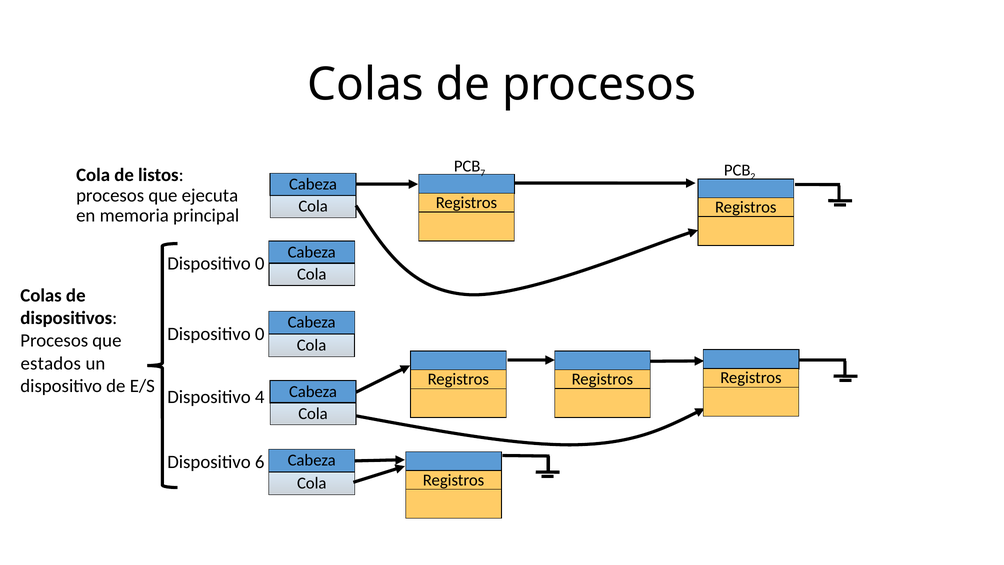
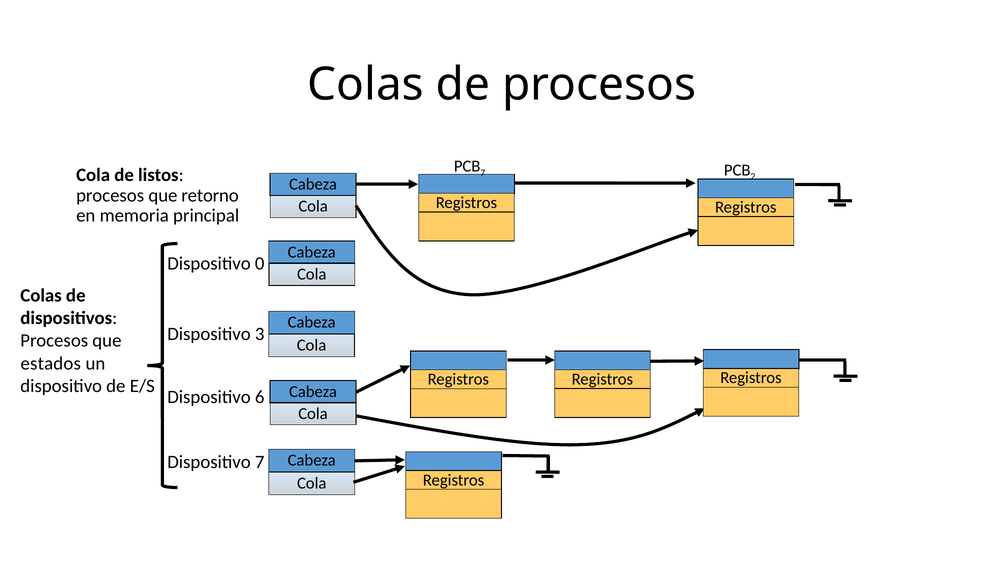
ejecuta: ejecuta -> retorno (210, 195)
0: 0 -> 3 (260, 334)
4: 4 -> 6 (260, 397)
Dispositivo 6: 6 -> 7 (260, 462)
